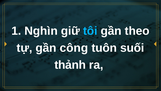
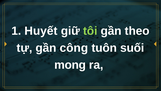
Nghìn: Nghìn -> Huyết (41, 31)
tôi colour: light blue -> light green (90, 31)
thảnh: thảnh -> mong (70, 65)
